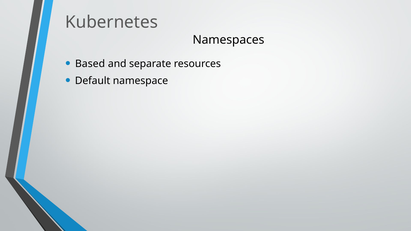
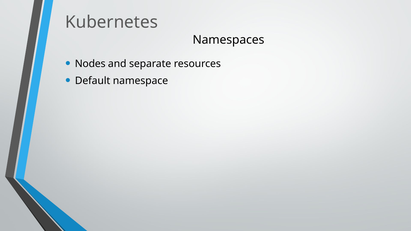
Based: Based -> Nodes (90, 64)
